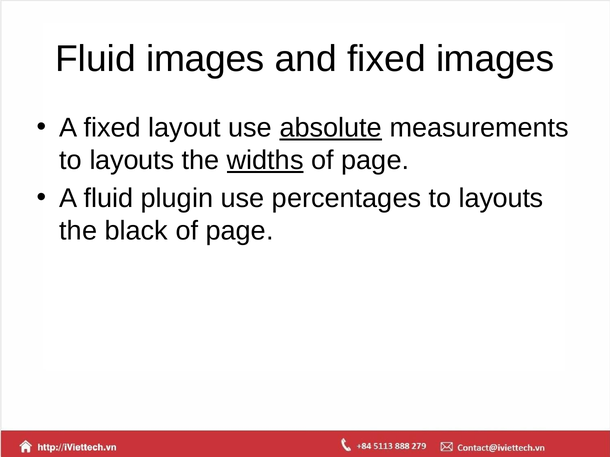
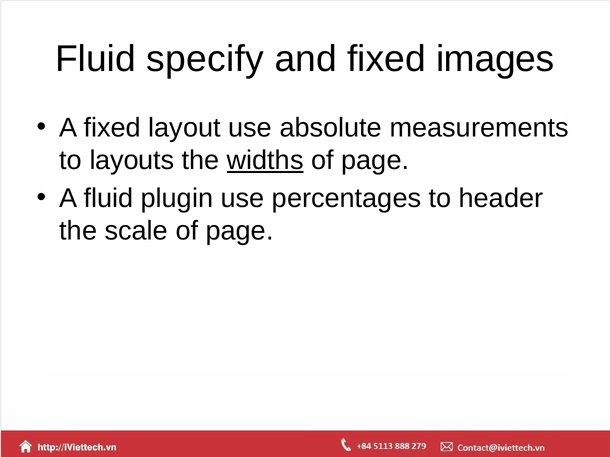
Fluid images: images -> specify (205, 59)
absolute underline: present -> none (331, 128)
percentages to layouts: layouts -> header (501, 198)
black: black -> scale (136, 231)
